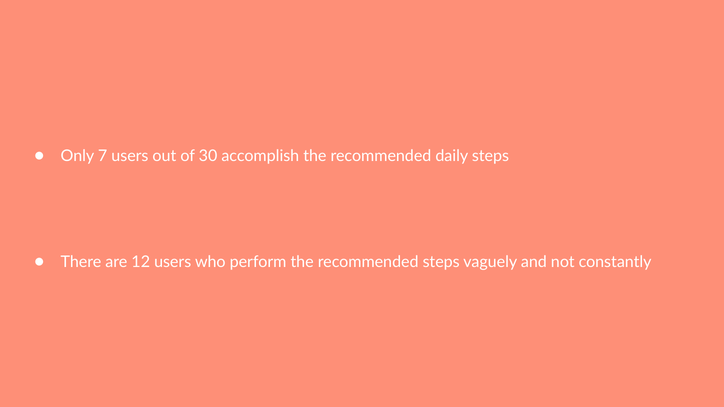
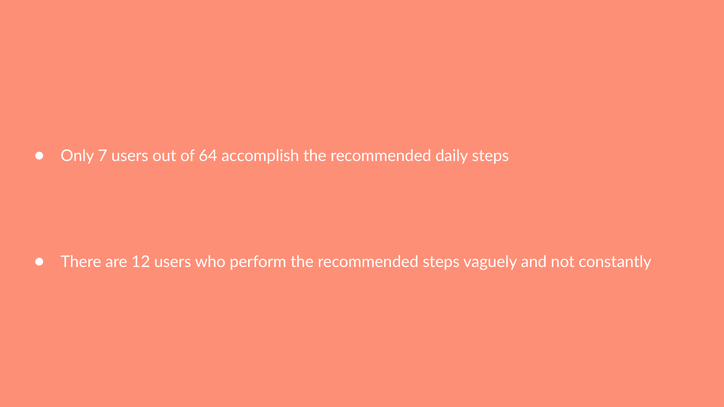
30: 30 -> 64 (208, 156)
